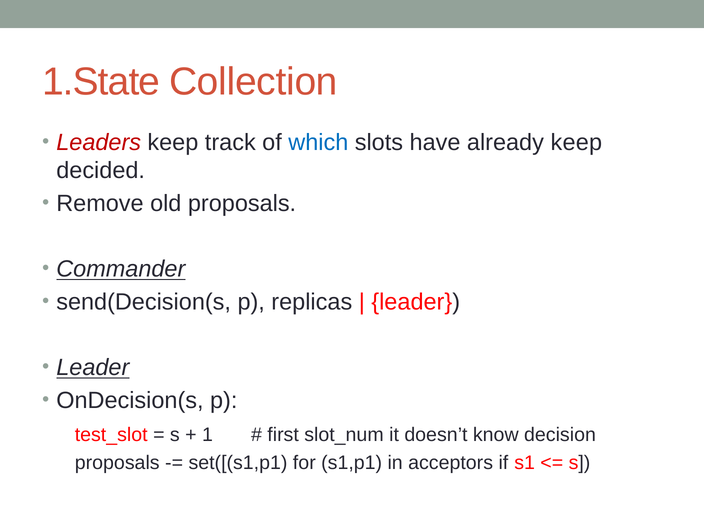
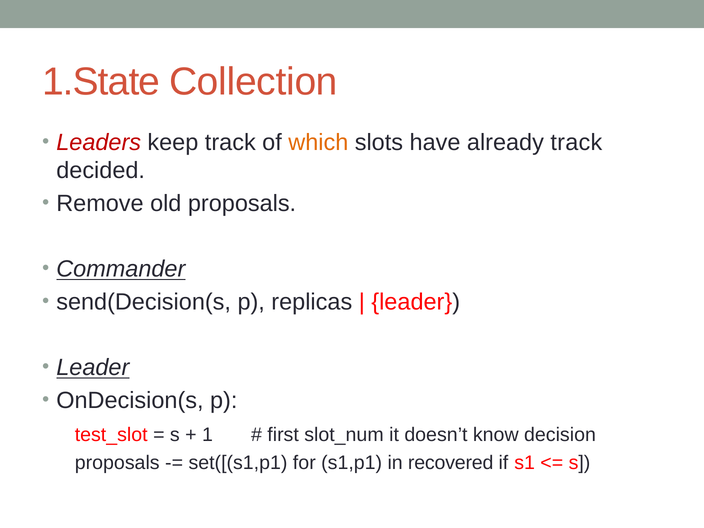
which colour: blue -> orange (318, 142)
already keep: keep -> track (576, 142)
acceptors: acceptors -> recovered (451, 463)
